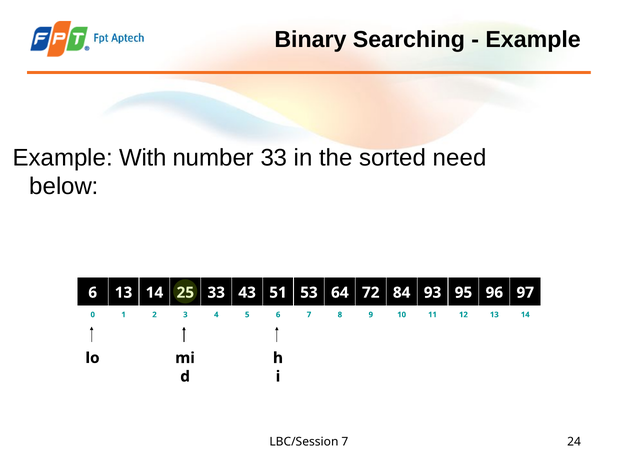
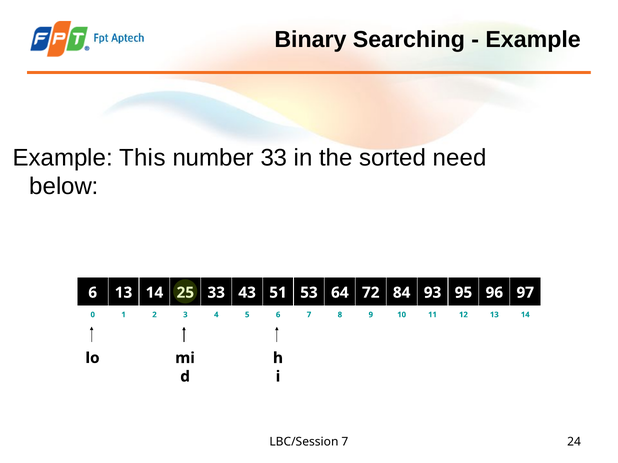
With: With -> This (143, 158)
